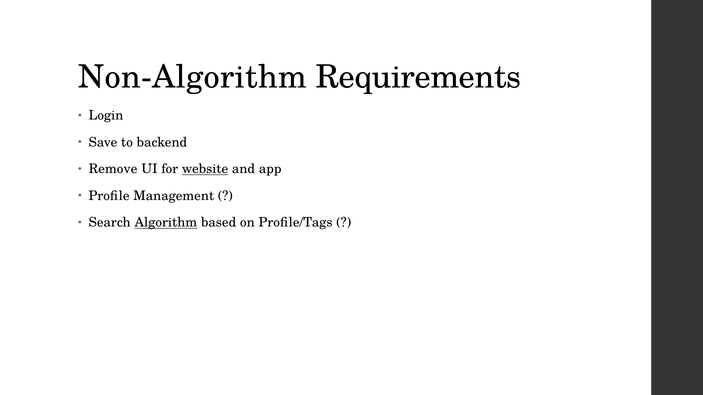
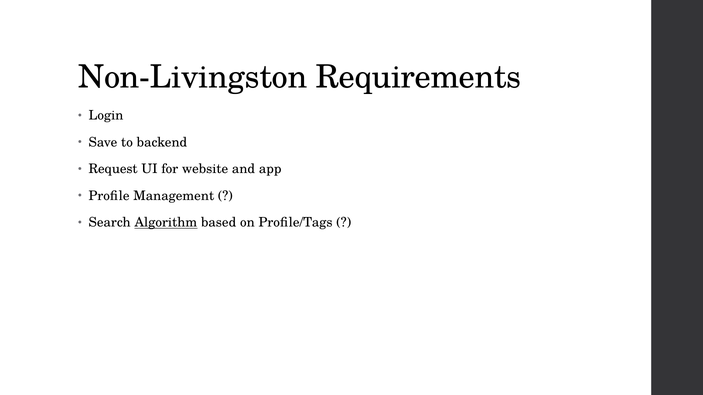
Non-Algorithm: Non-Algorithm -> Non-Livingston (193, 77)
Remove: Remove -> Request (113, 169)
website underline: present -> none (205, 169)
